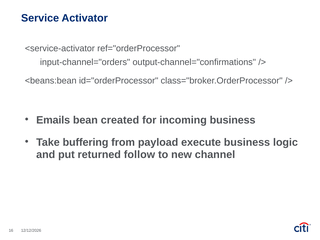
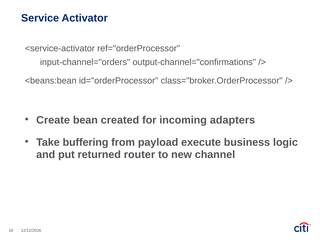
Emails: Emails -> Create (53, 120)
incoming business: business -> adapters (232, 120)
follow: follow -> router (139, 155)
